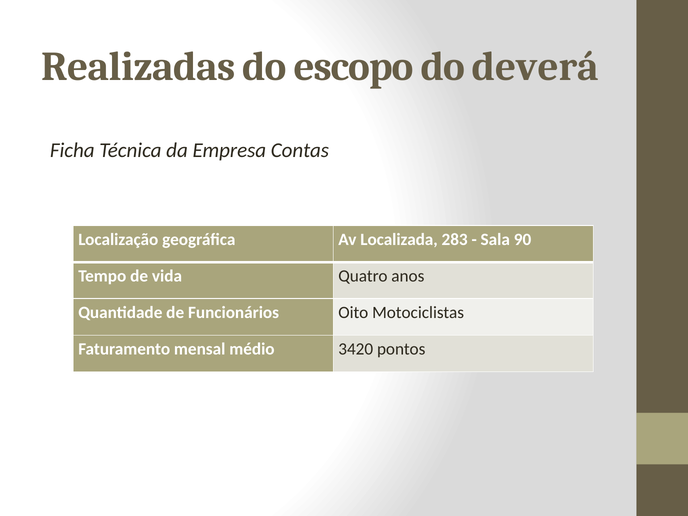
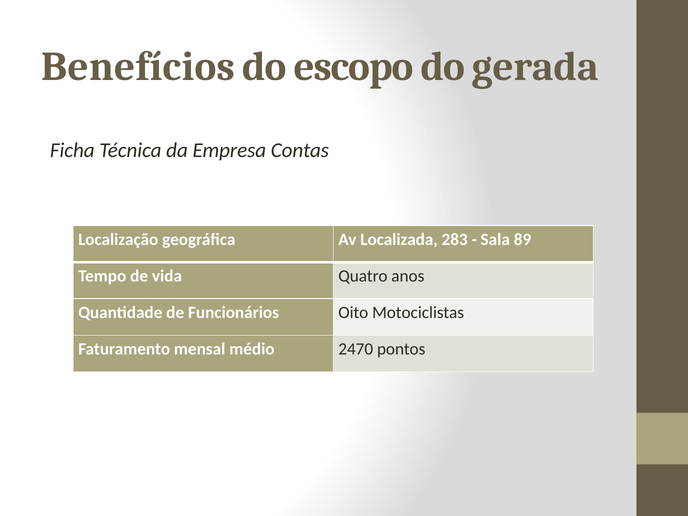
Realizadas: Realizadas -> Benefícios (138, 67)
deverá: deverá -> gerada (535, 67)
90: 90 -> 89 (523, 239)
3420: 3420 -> 2470 (356, 349)
